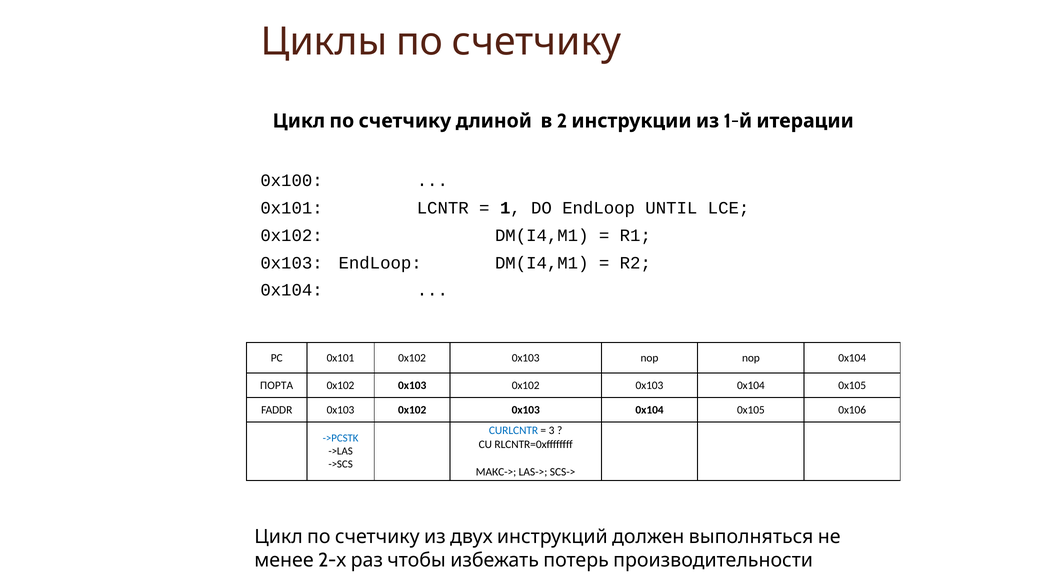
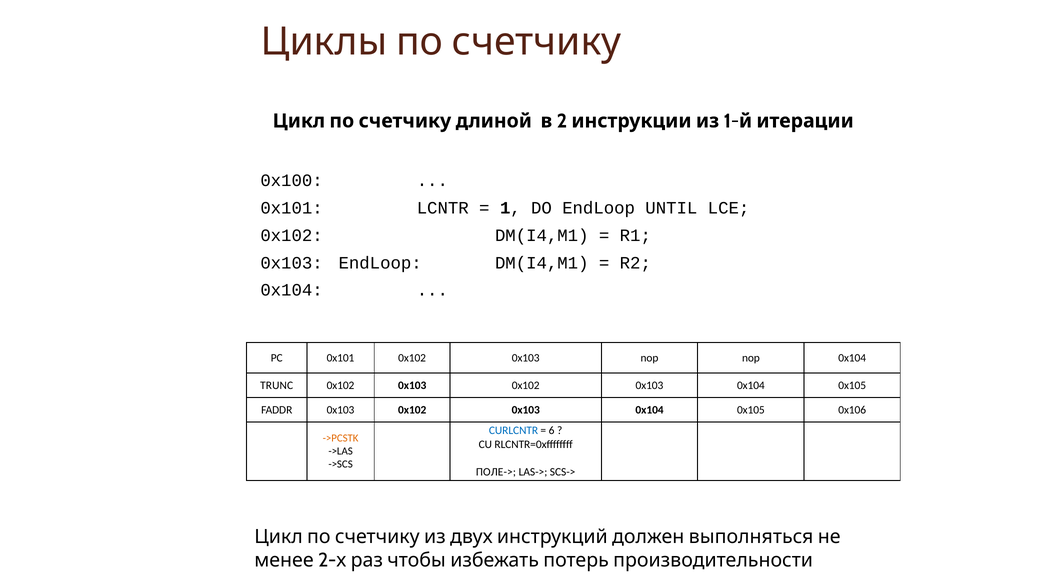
ПОРТА: ПОРТА -> TRUNC (277, 385)
3: 3 -> 6 (552, 430)
->PCSTK colour: blue -> orange (341, 438)
МАКС->: МАКС-> -> ПОЛЕ-> (496, 472)
